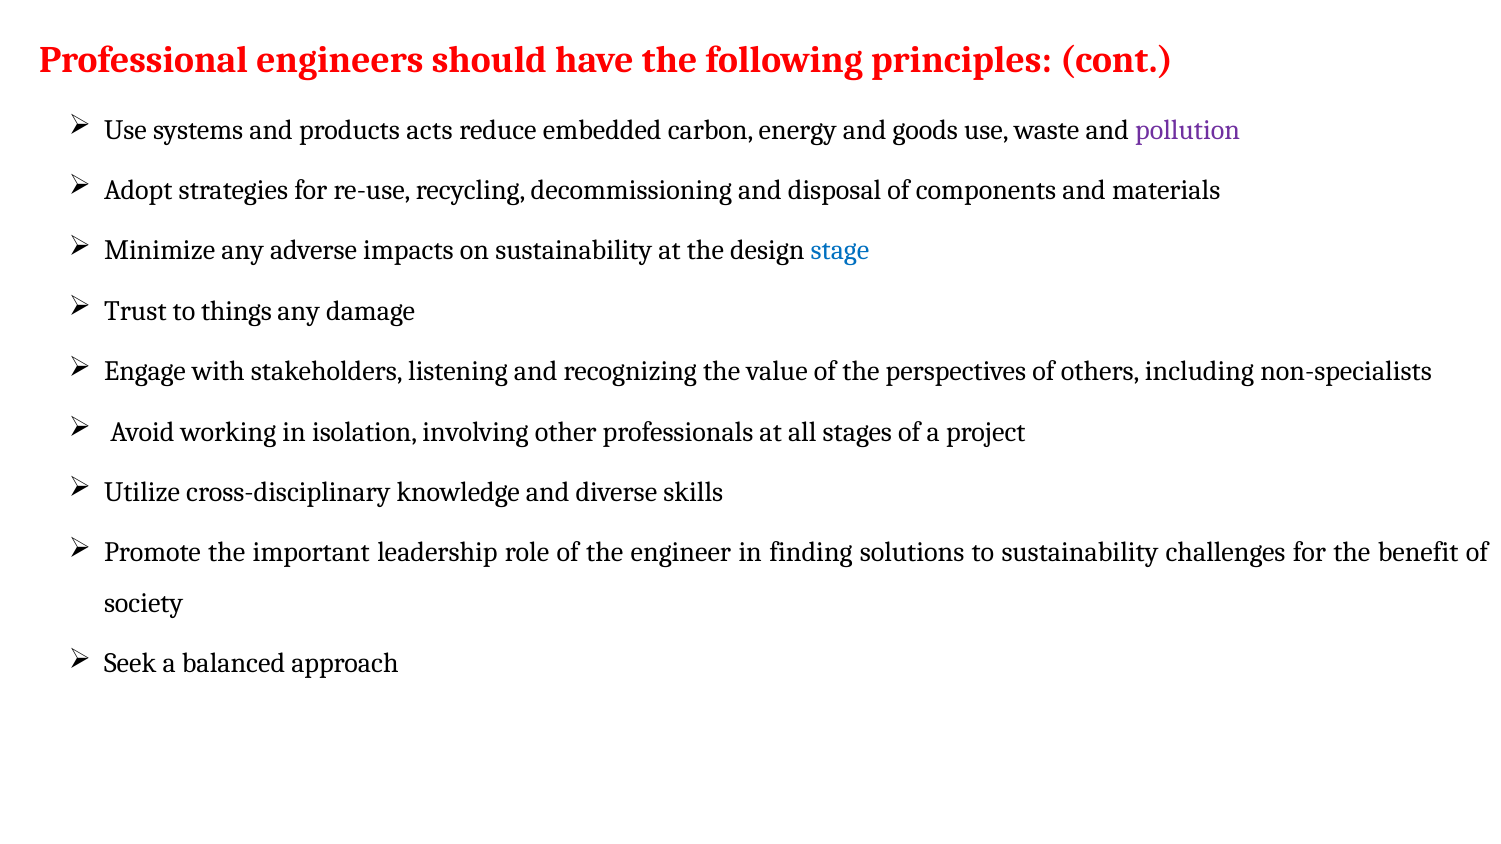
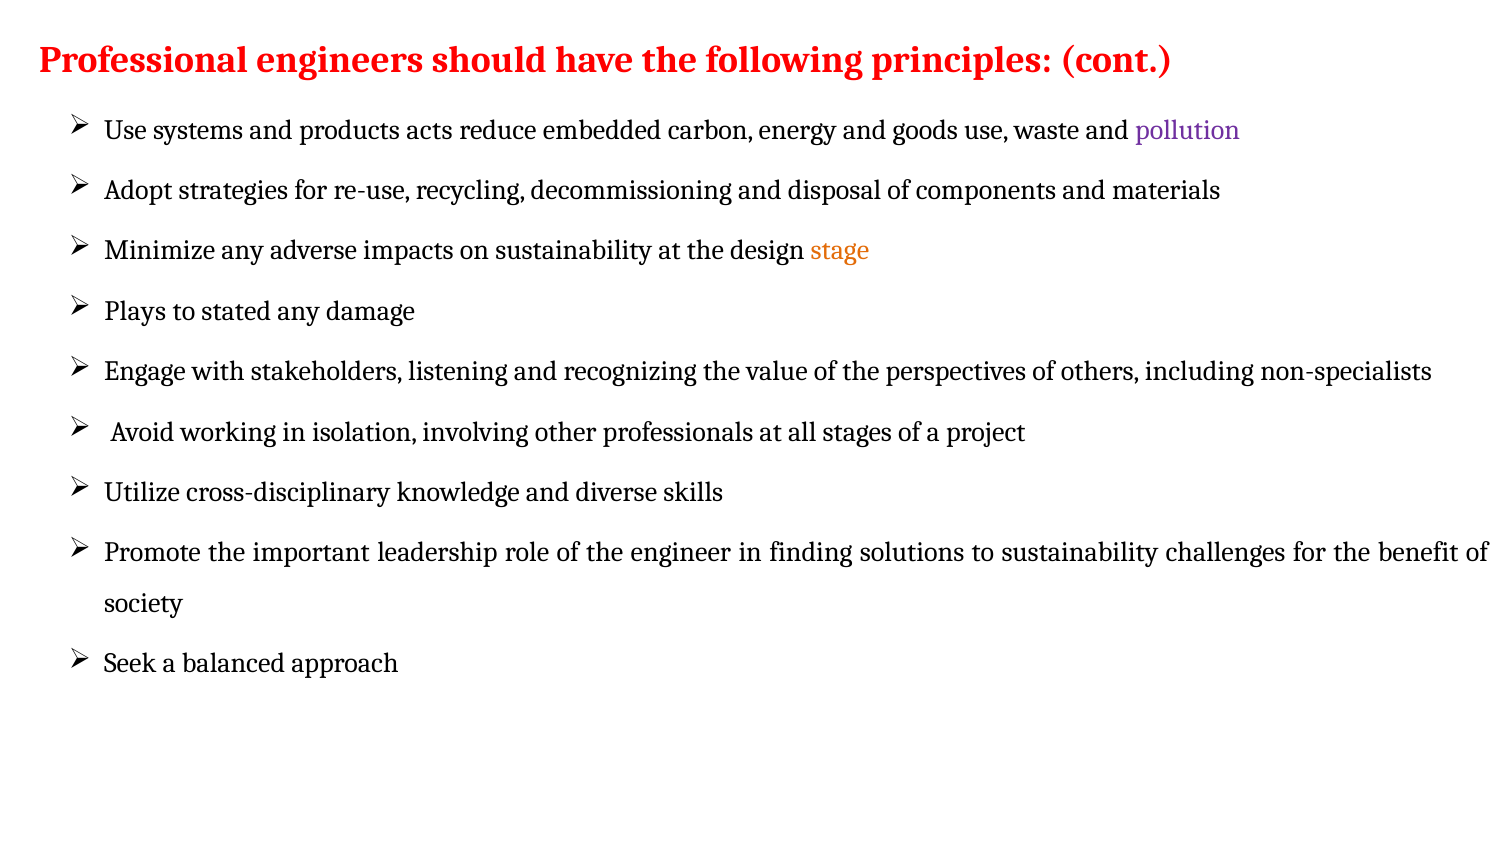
stage colour: blue -> orange (840, 251)
Trust: Trust -> Plays (135, 311)
things: things -> stated (236, 311)
